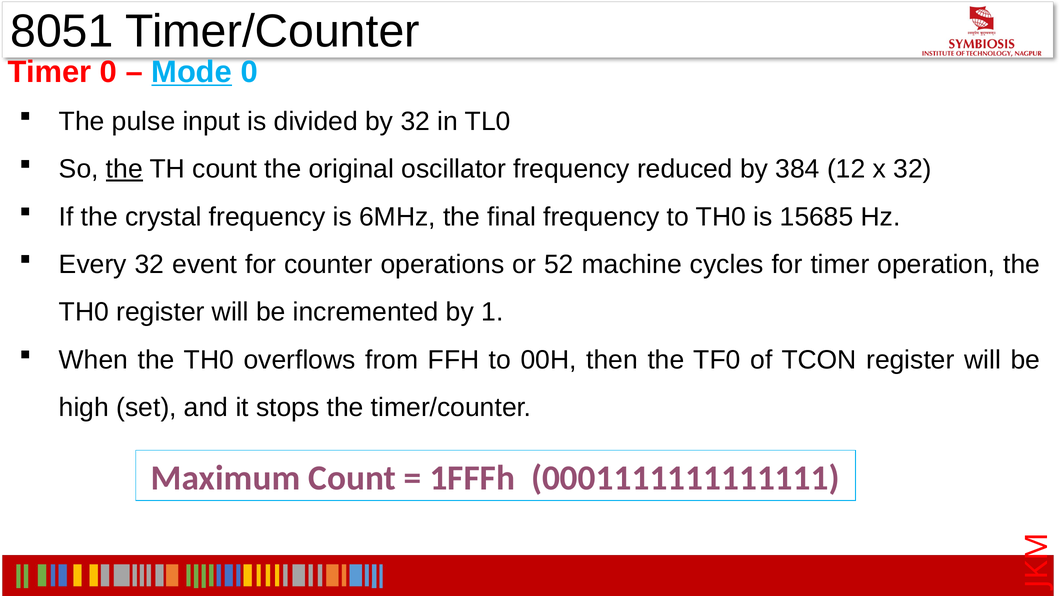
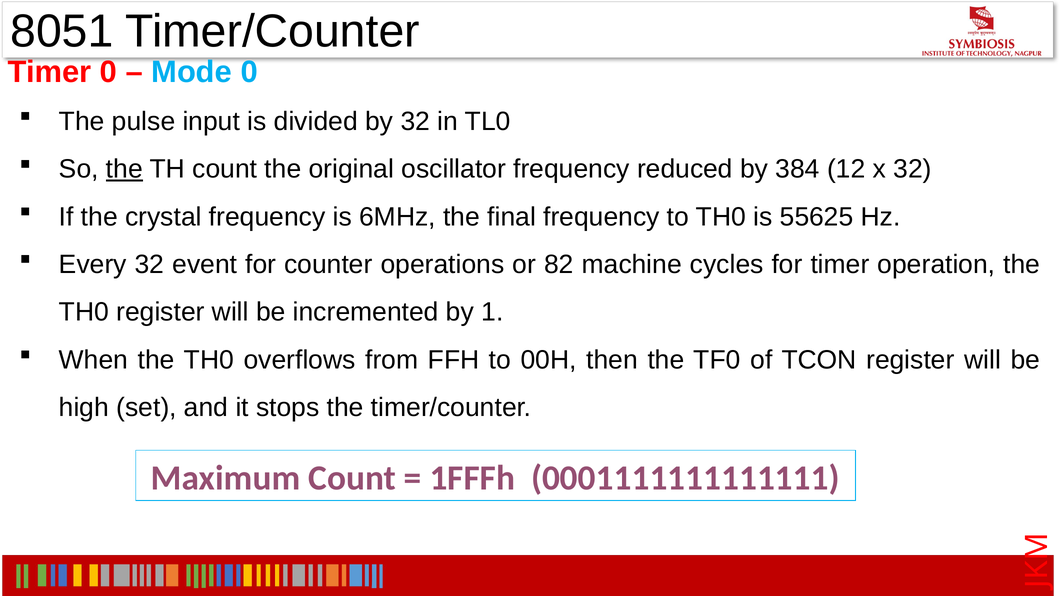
Mode underline: present -> none (192, 72)
15685: 15685 -> 55625 (817, 217)
52: 52 -> 82 (559, 265)
